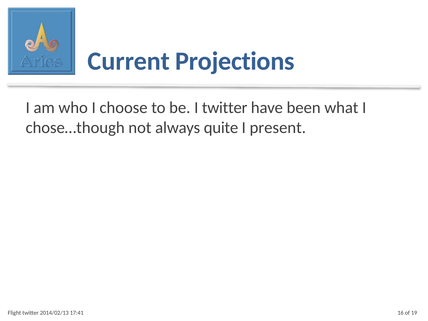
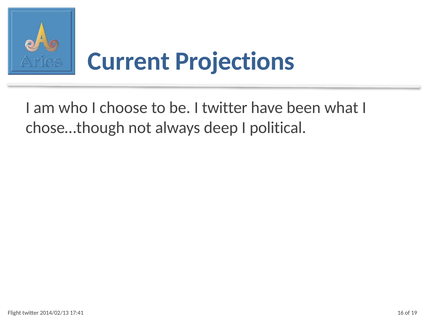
quite: quite -> deep (221, 128)
present: present -> political (278, 128)
